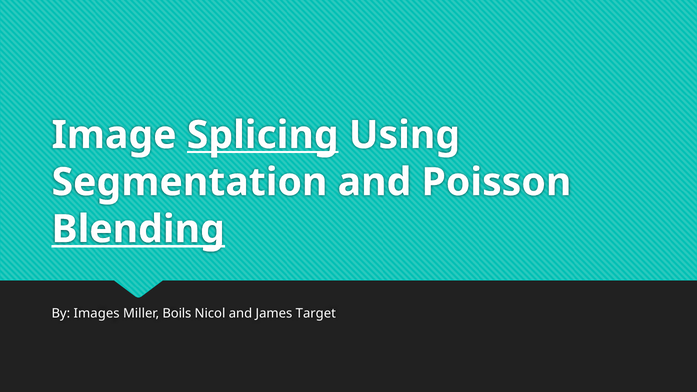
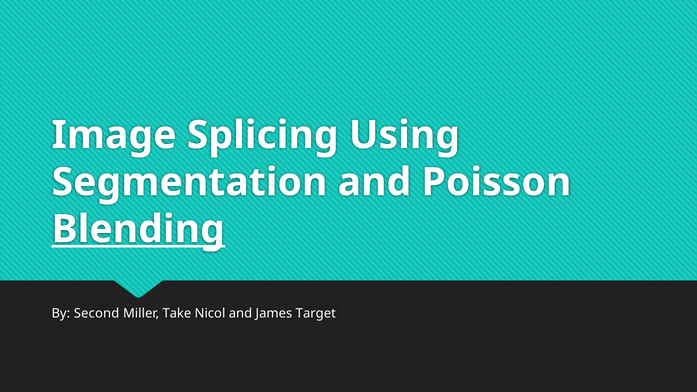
Splicing underline: present -> none (263, 135)
Images: Images -> Second (97, 313)
Boils: Boils -> Take (177, 313)
